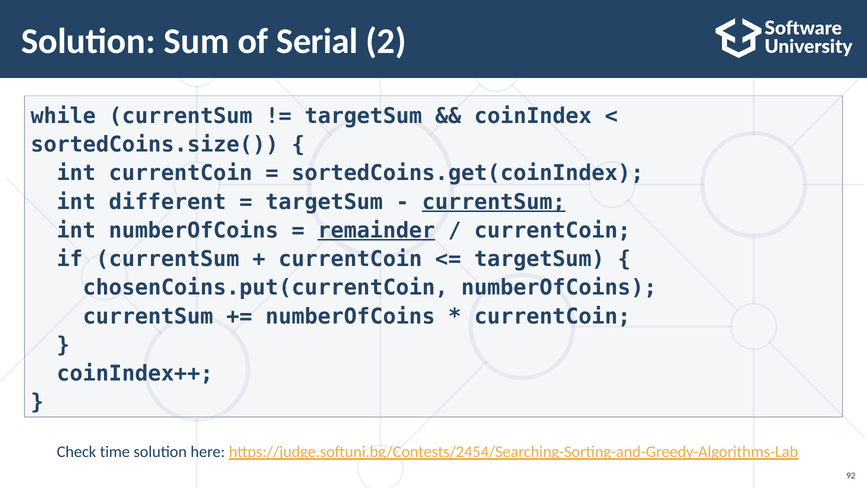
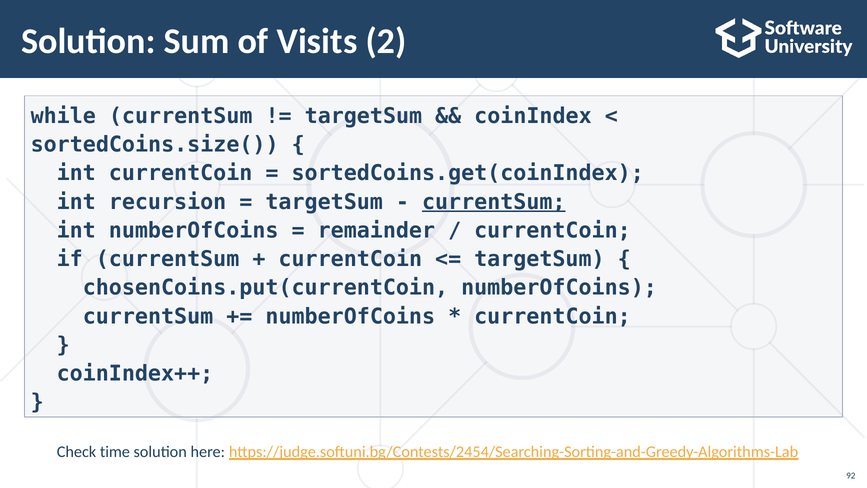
Serial: Serial -> Visits (317, 41)
different: different -> recursion (168, 202)
remainder underline: present -> none (376, 230)
